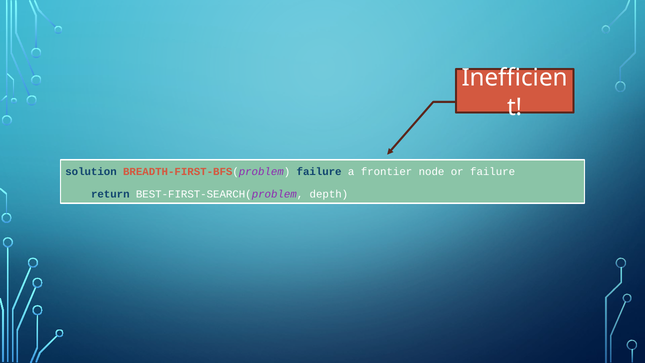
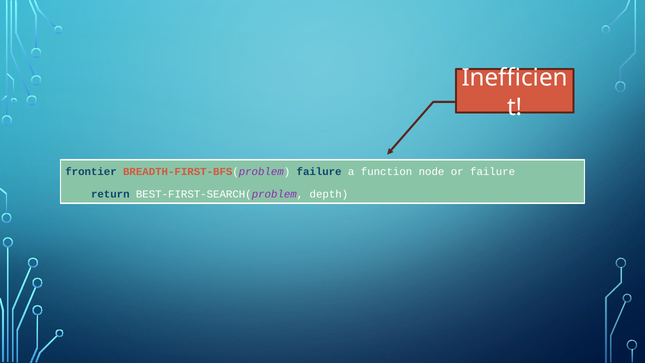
solution: solution -> frontier (91, 172)
frontier: frontier -> function (387, 172)
